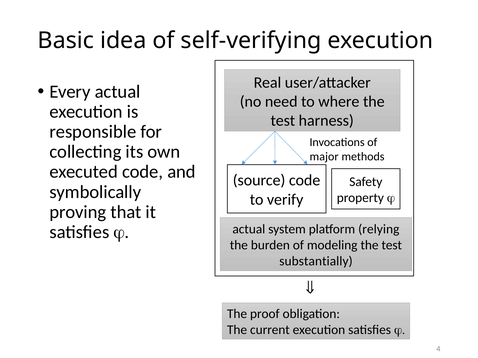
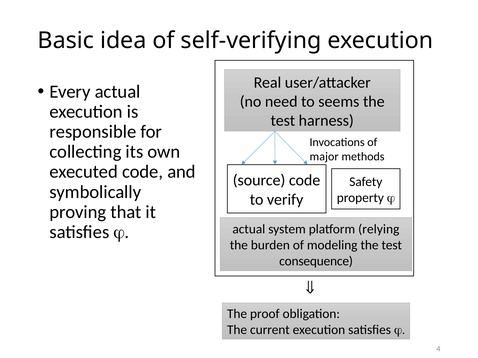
where: where -> seems (339, 102)
substantially: substantially -> consequence (316, 261)
